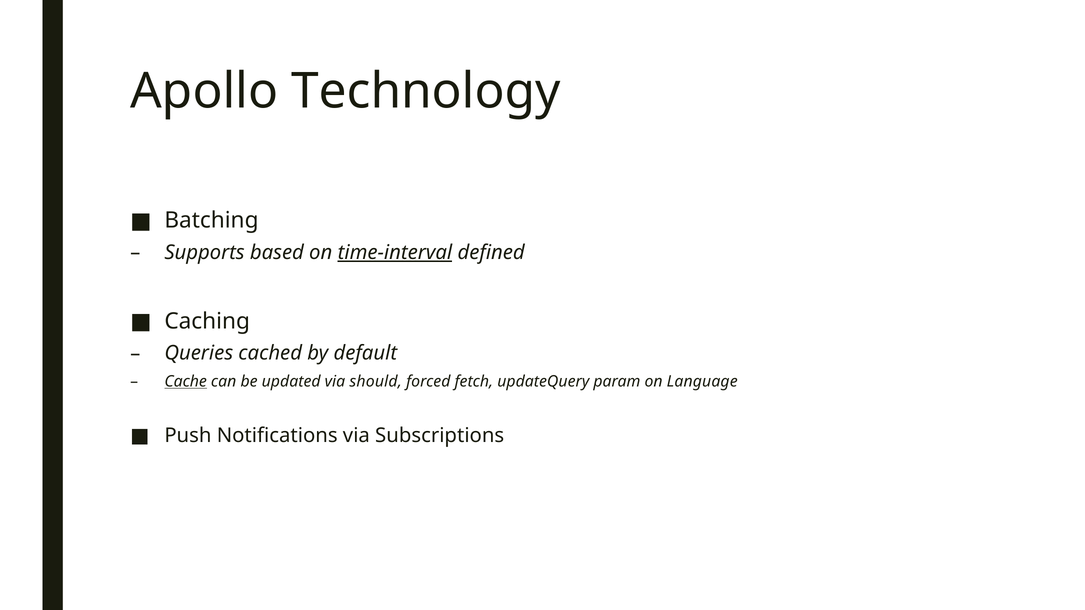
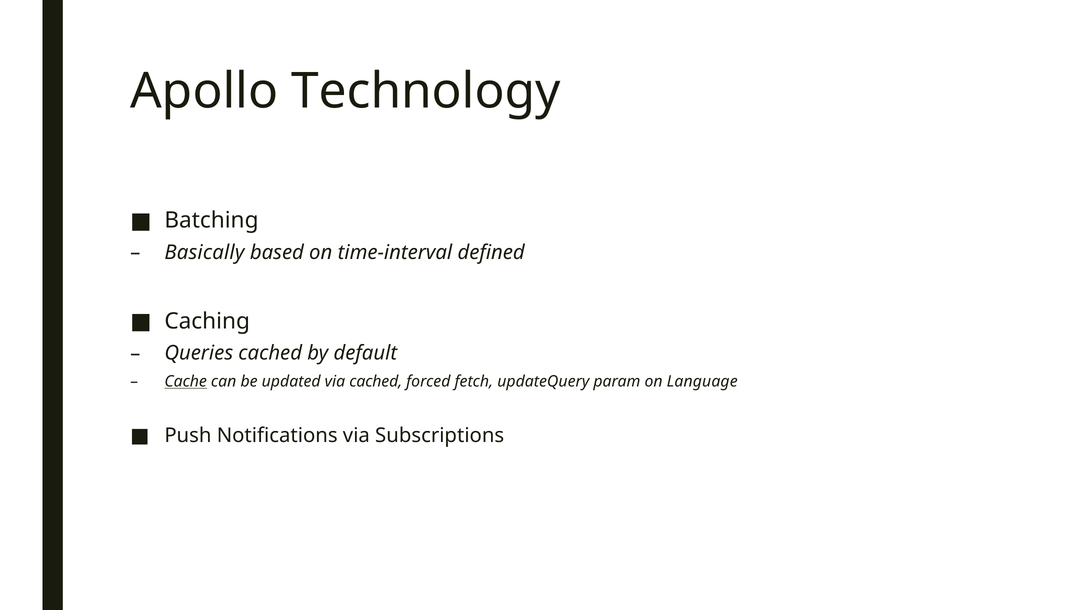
Supports: Supports -> Basically (204, 253)
time-interval underline: present -> none (395, 253)
via should: should -> cached (376, 382)
